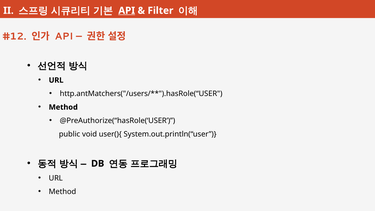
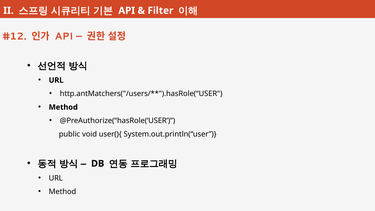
API underline: present -> none (127, 11)
